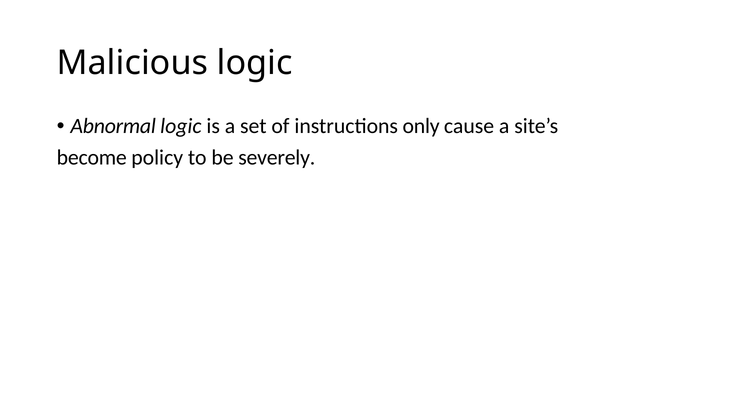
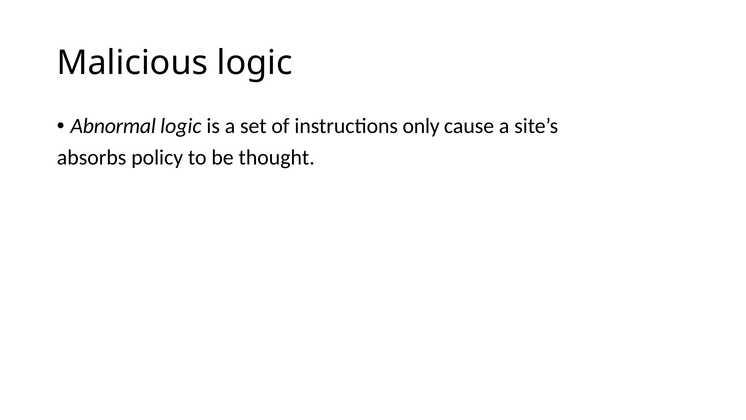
become: become -> absorbs (92, 157)
severely: severely -> thought (277, 157)
